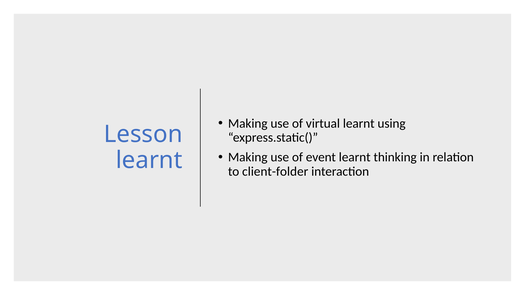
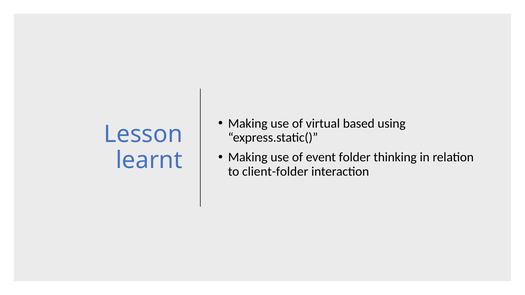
virtual learnt: learnt -> based (359, 124)
event learnt: learnt -> folder (355, 157)
